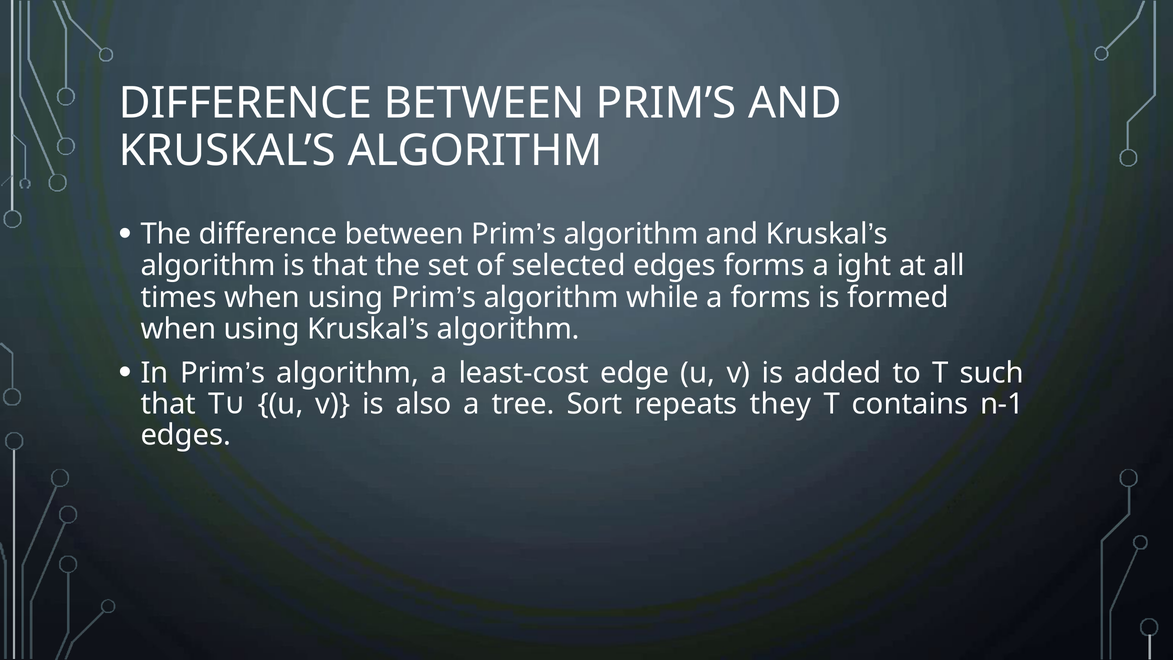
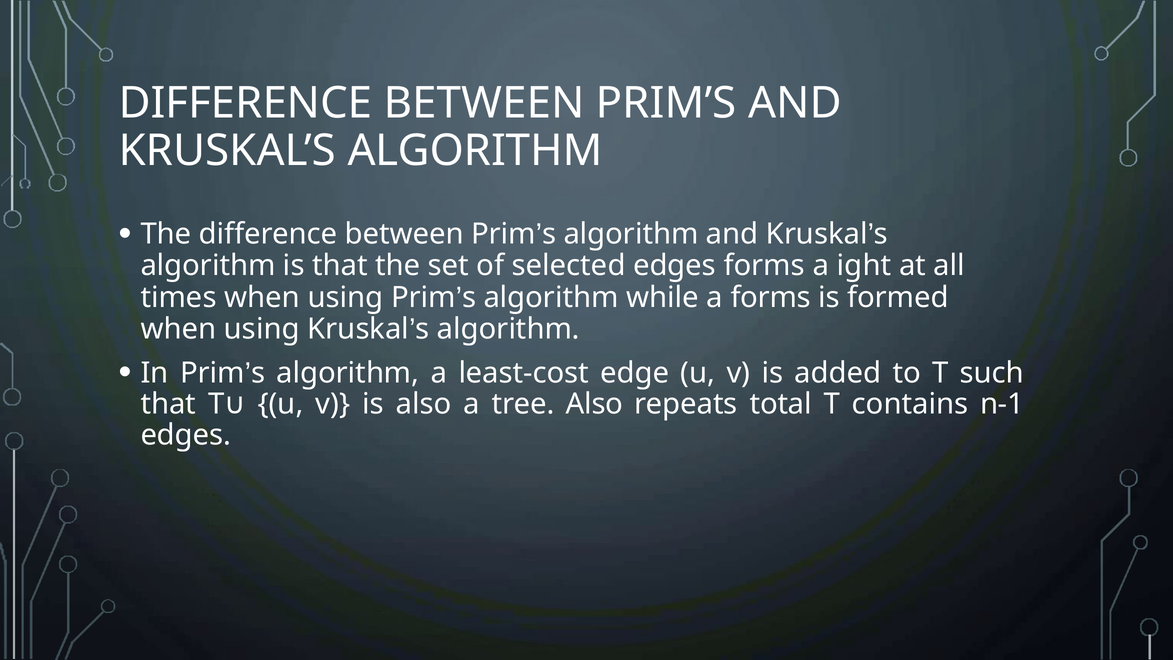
tree Sort: Sort -> Also (595, 404)
they: they -> total (781, 404)
